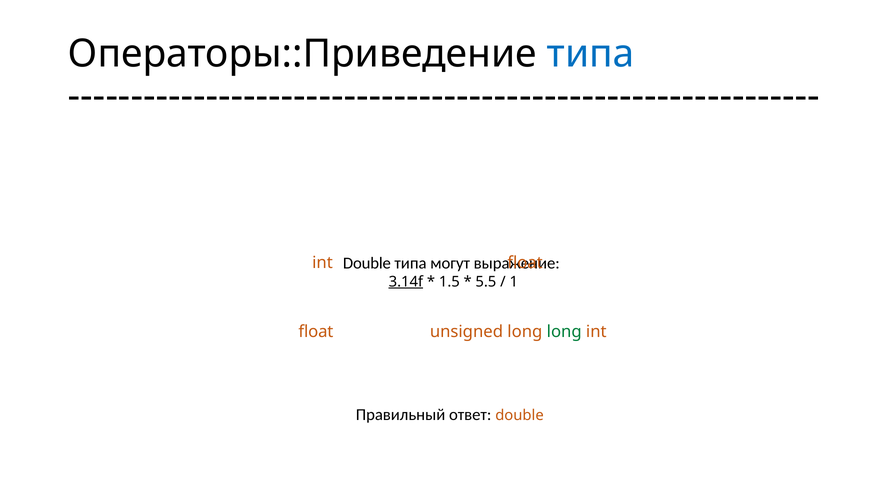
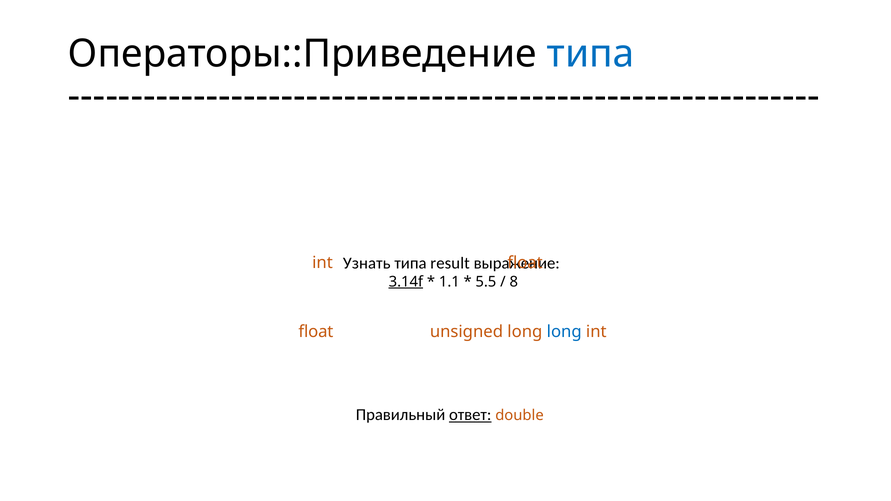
Double: Double -> Узнать (367, 263)
могут: могут -> result (450, 263)
1.5: 1.5 -> 1.1 (449, 282)
1: 1 -> 8 (514, 282)
long colour: green -> blue (564, 332)
ответ underline: none -> present (470, 415)
